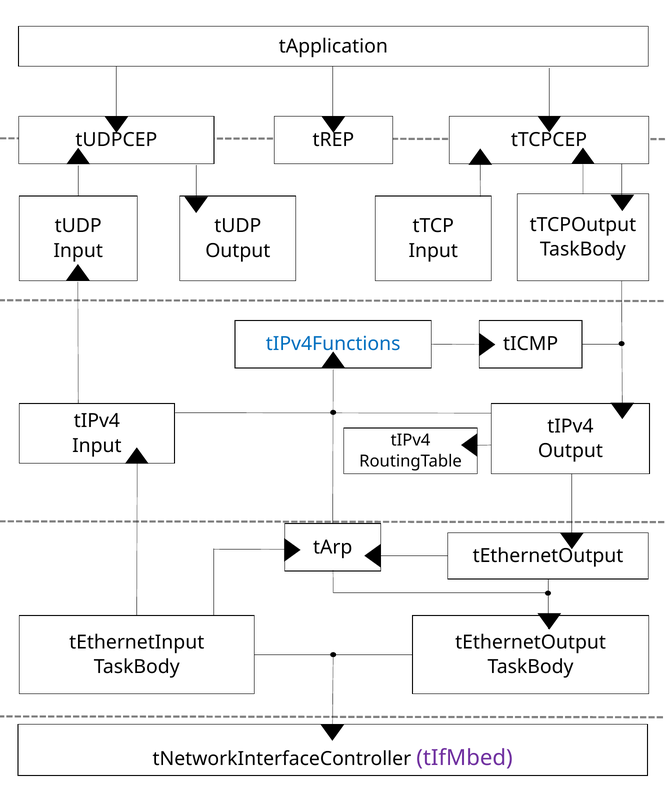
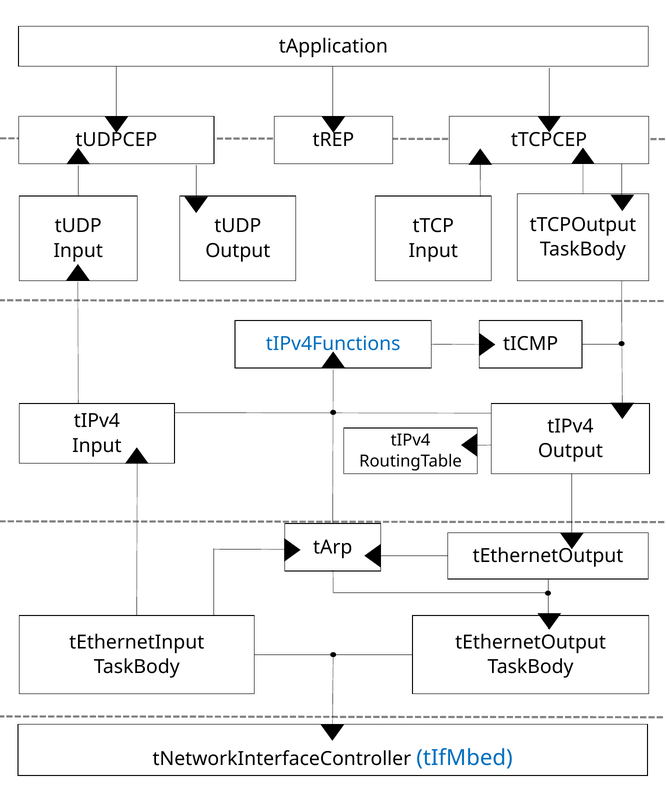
tIfMbed colour: purple -> blue (465, 759)
